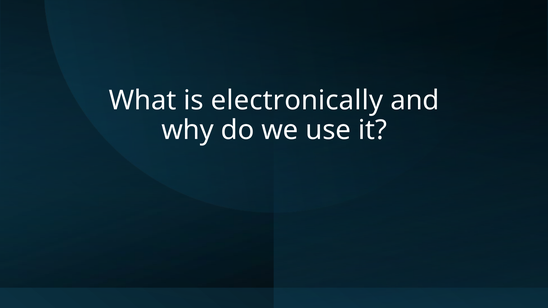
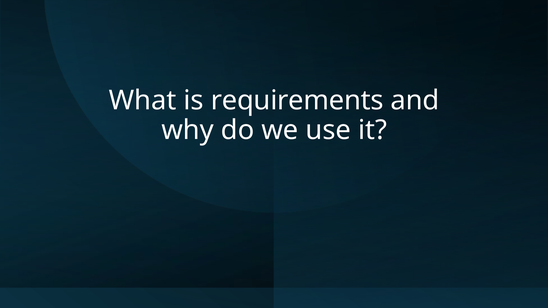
electronically: electronically -> requirements (297, 101)
